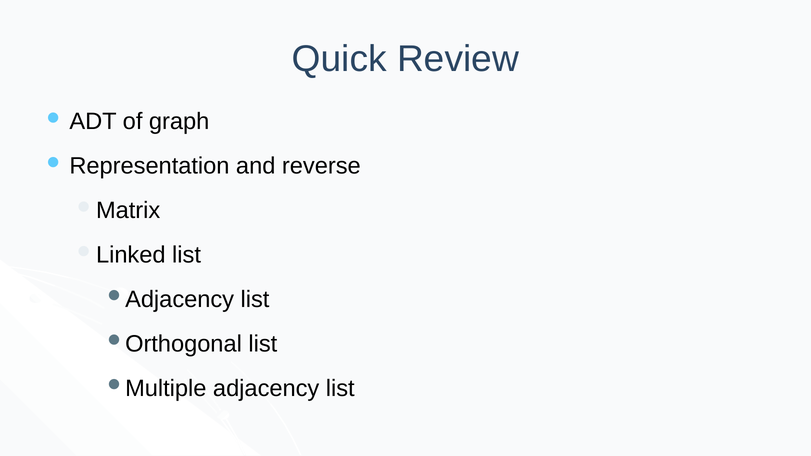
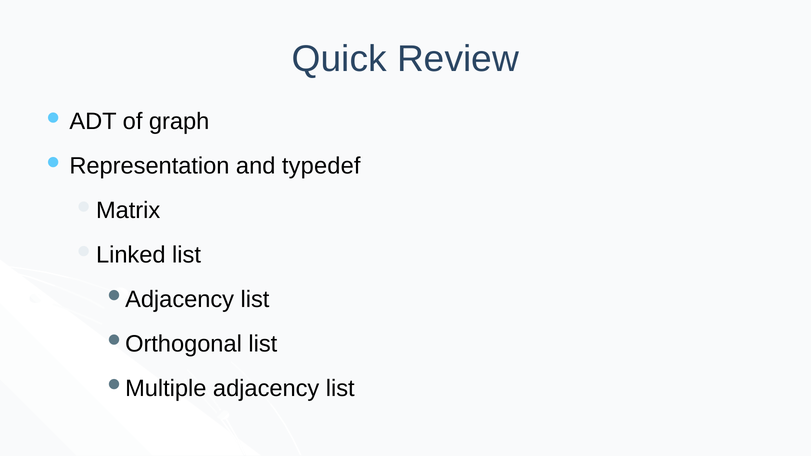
reverse: reverse -> typedef (321, 166)
